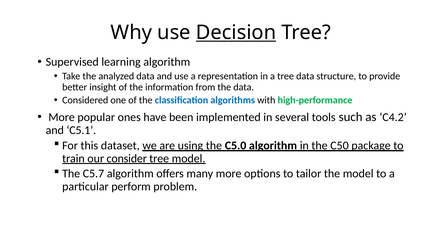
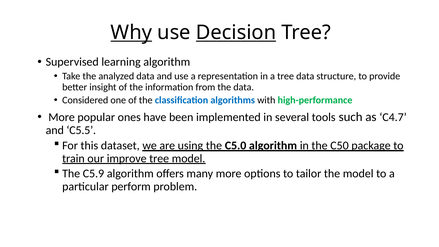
Why underline: none -> present (131, 32)
C4.2: C4.2 -> C4.7 (393, 117)
C5.1: C5.1 -> C5.5 (81, 130)
consider: consider -> improve (127, 158)
C5.7: C5.7 -> C5.9 (93, 174)
